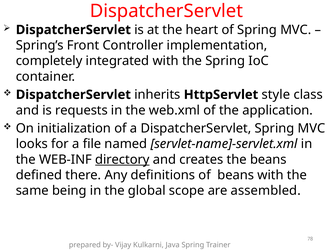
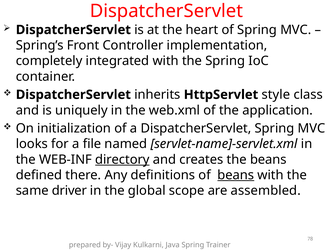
requests: requests -> uniquely (81, 110)
beans underline: none -> present (236, 175)
being: being -> driver (69, 190)
